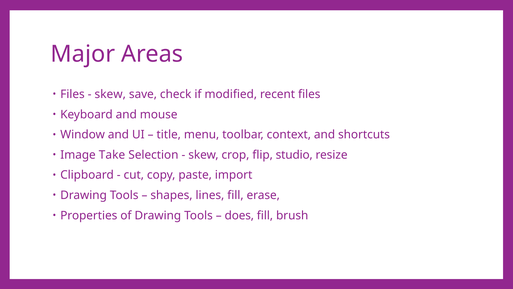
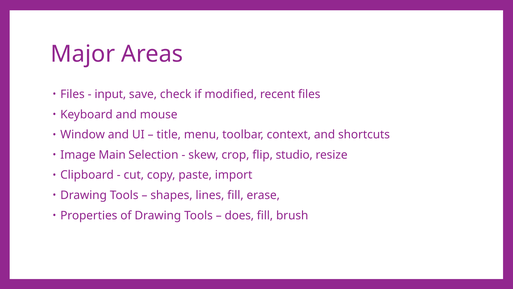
skew: skew -> input (110, 94)
Take: Take -> Main (112, 155)
